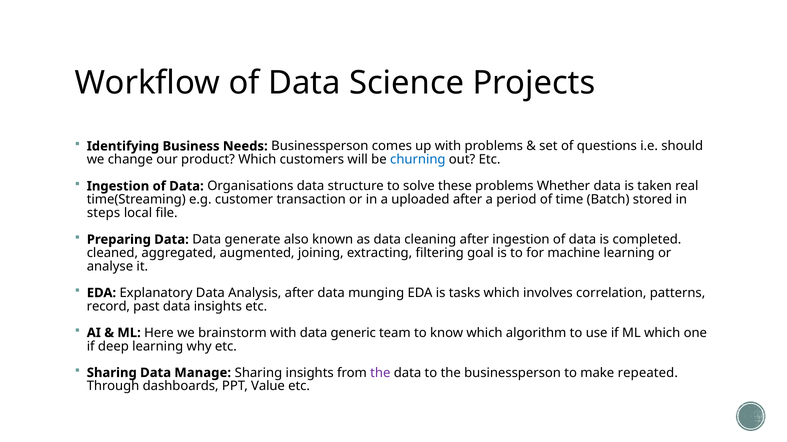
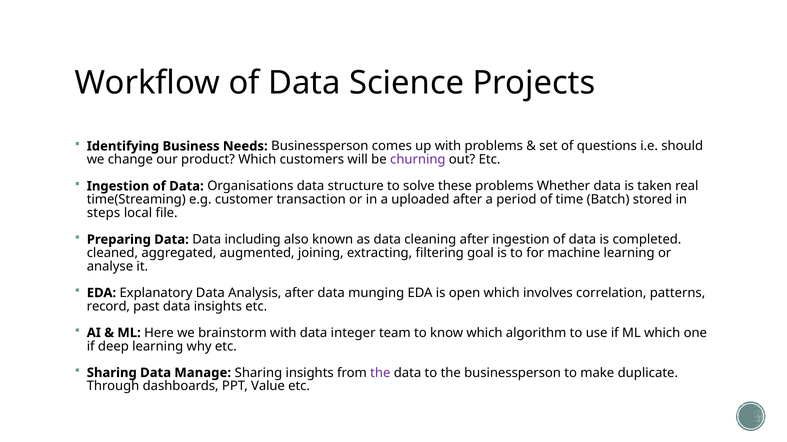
churning colour: blue -> purple (418, 160)
generate: generate -> including (253, 240)
tasks: tasks -> open (465, 293)
generic: generic -> integer (353, 333)
repeated: repeated -> duplicate (648, 373)
